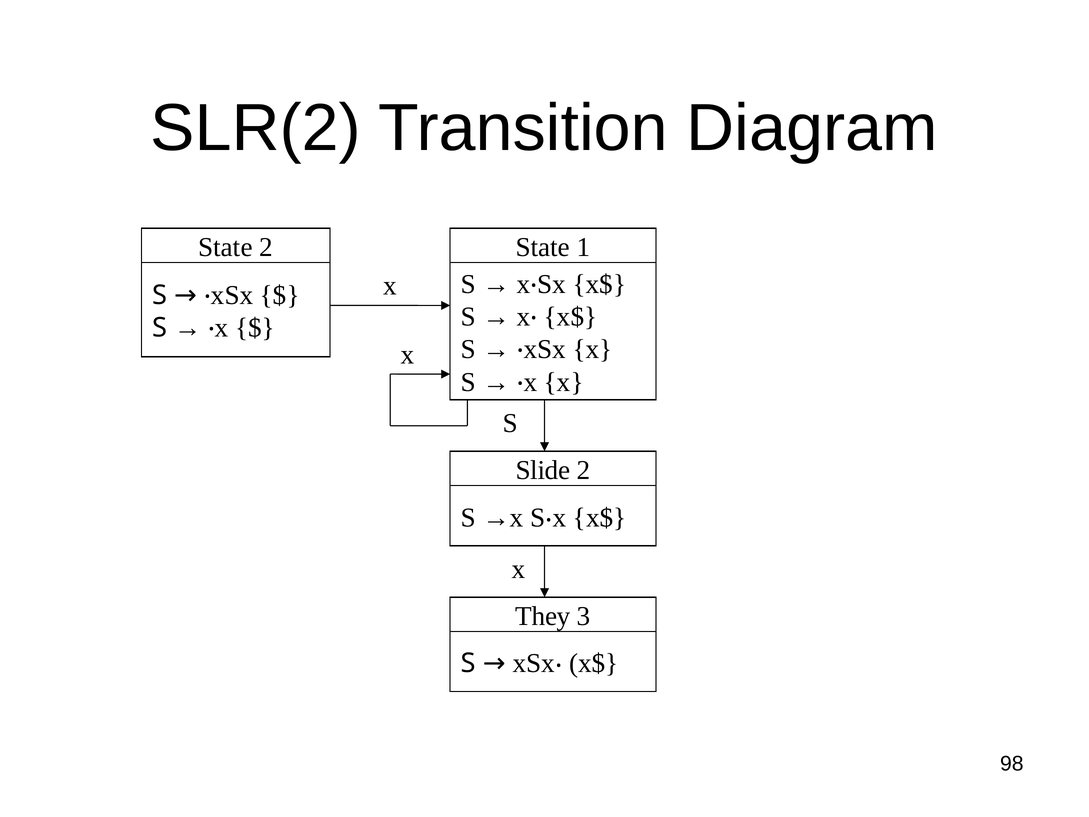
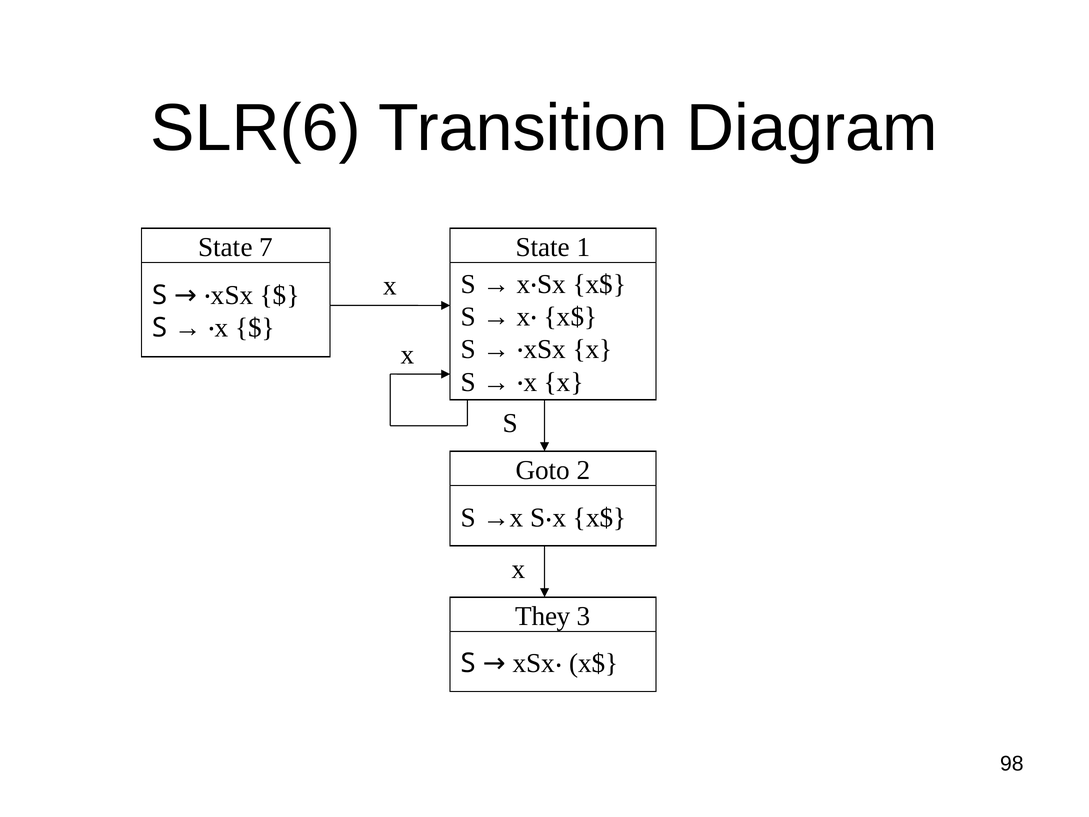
SLR(2: SLR(2 -> SLR(6 (256, 128)
State 2: 2 -> 7 (266, 247)
Slide: Slide -> Goto (543, 470)
